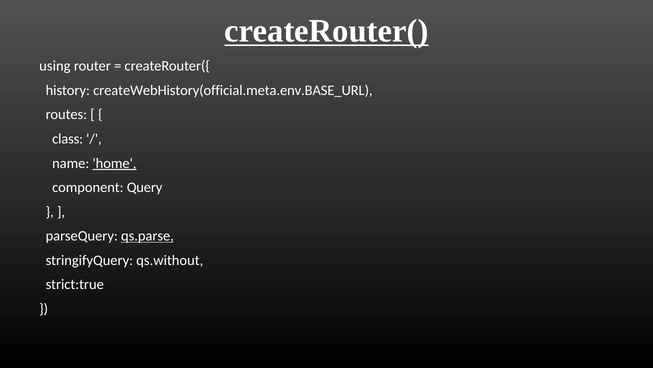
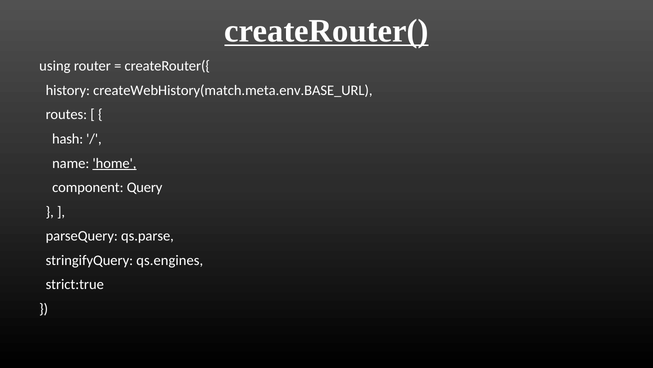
createWebHistory(official.meta.env.BASE_URL: createWebHistory(official.meta.env.BASE_URL -> createWebHistory(match.meta.env.BASE_URL (233, 90)
class: class -> hash (68, 139)
qs.parse underline: present -> none (147, 236)
qs.without: qs.without -> qs.engines (170, 260)
